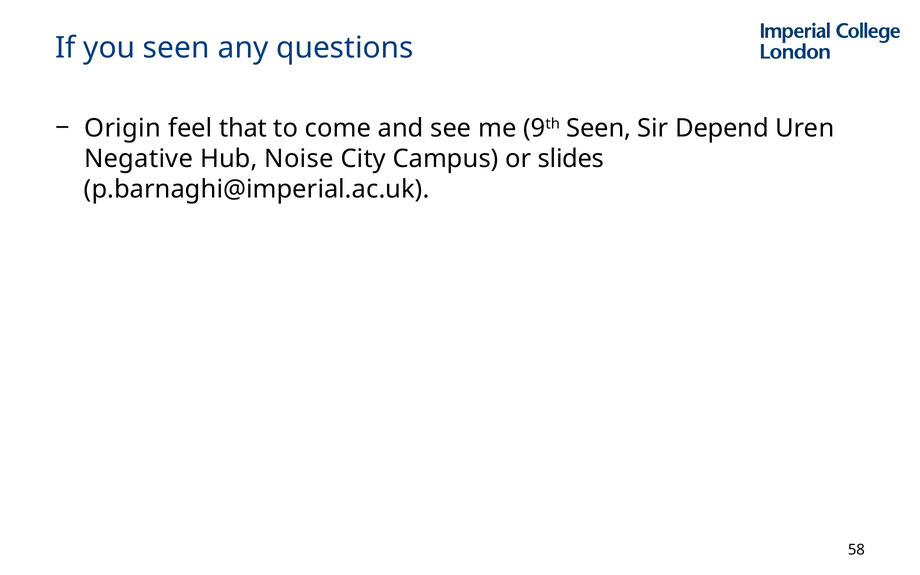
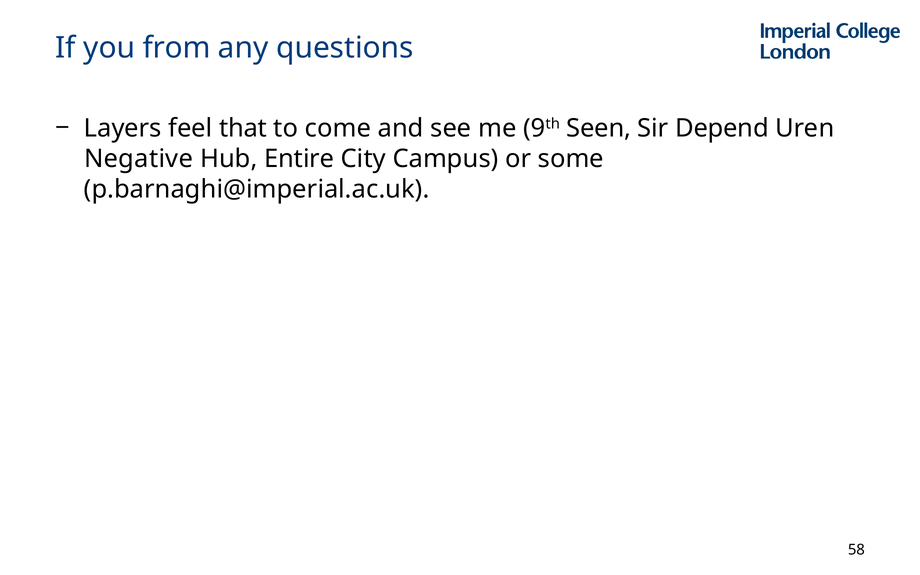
you seen: seen -> from (177, 48)
Origin: Origin -> Layers (123, 128)
Noise: Noise -> Entire (299, 159)
slides: slides -> some (571, 159)
